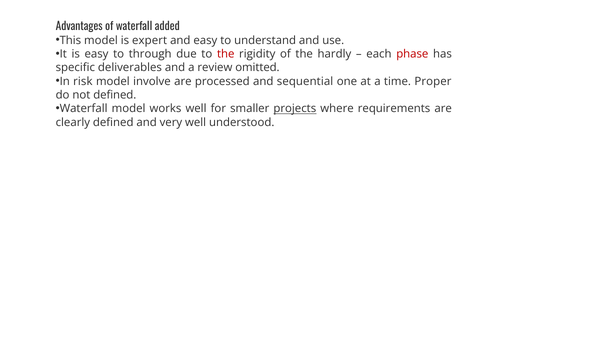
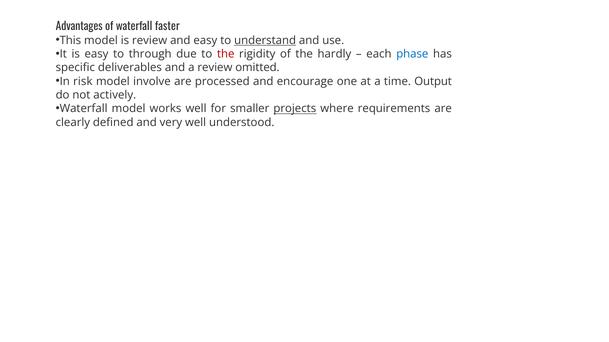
added: added -> faster (167, 27)
is expert: expert -> review (150, 40)
understand underline: none -> present (265, 40)
phase colour: red -> blue (412, 54)
sequential: sequential -> encourage (305, 81)
Proper: Proper -> Output (433, 81)
not defined: defined -> actively (115, 95)
